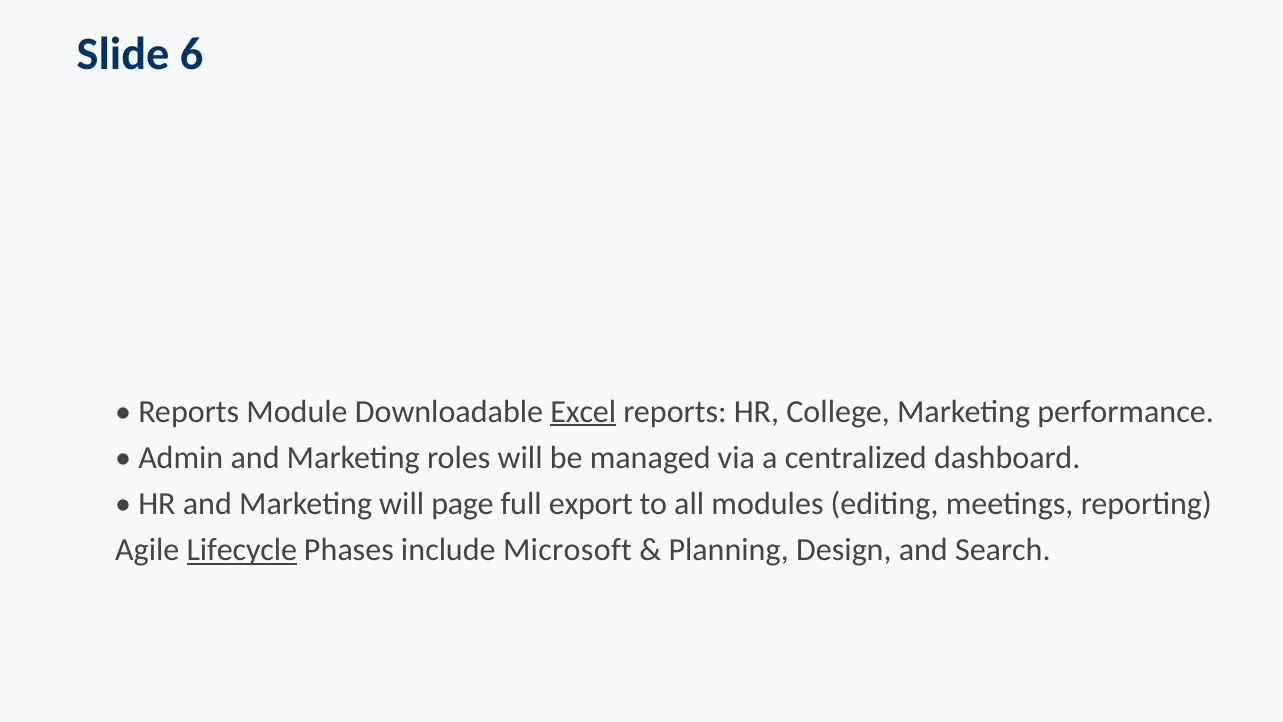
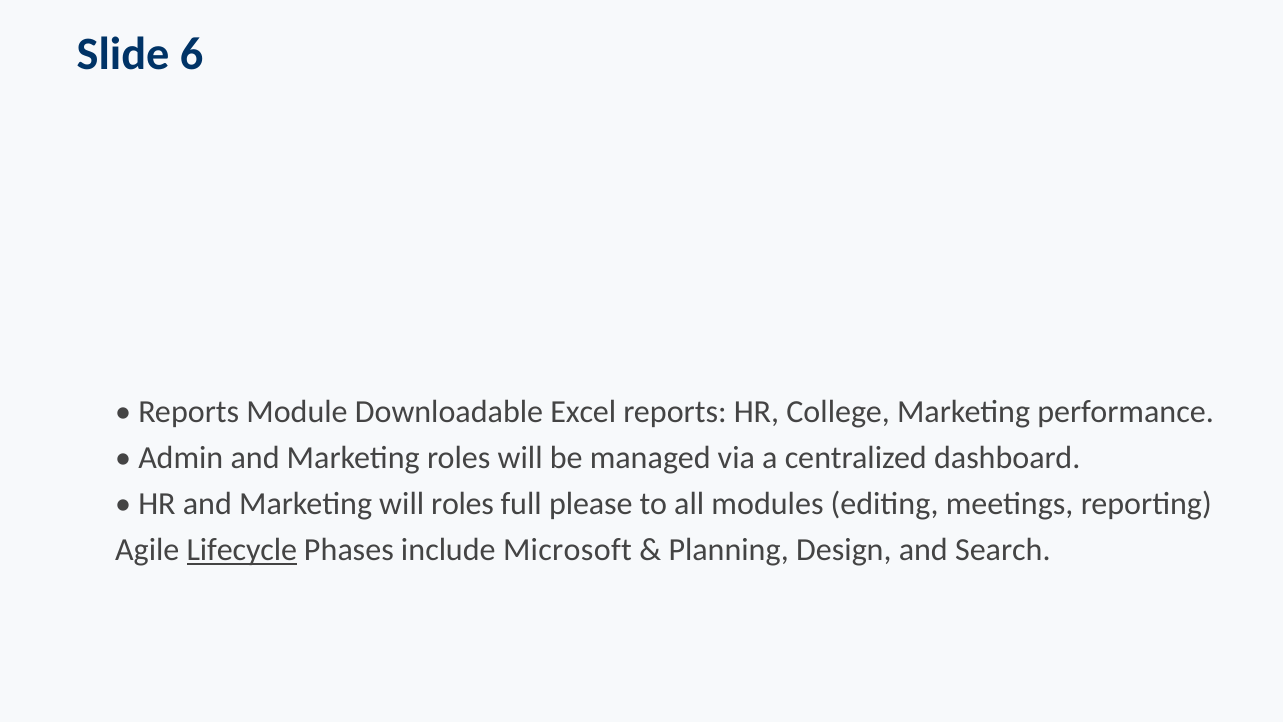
Excel underline: present -> none (583, 411)
will page: page -> roles (463, 504)
export: export -> please (591, 504)
